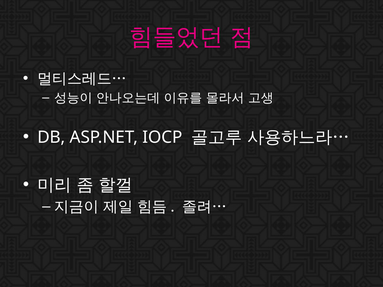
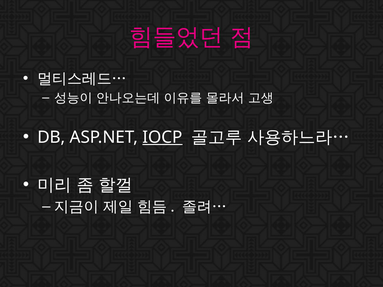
IOCP underline: none -> present (162, 137)
